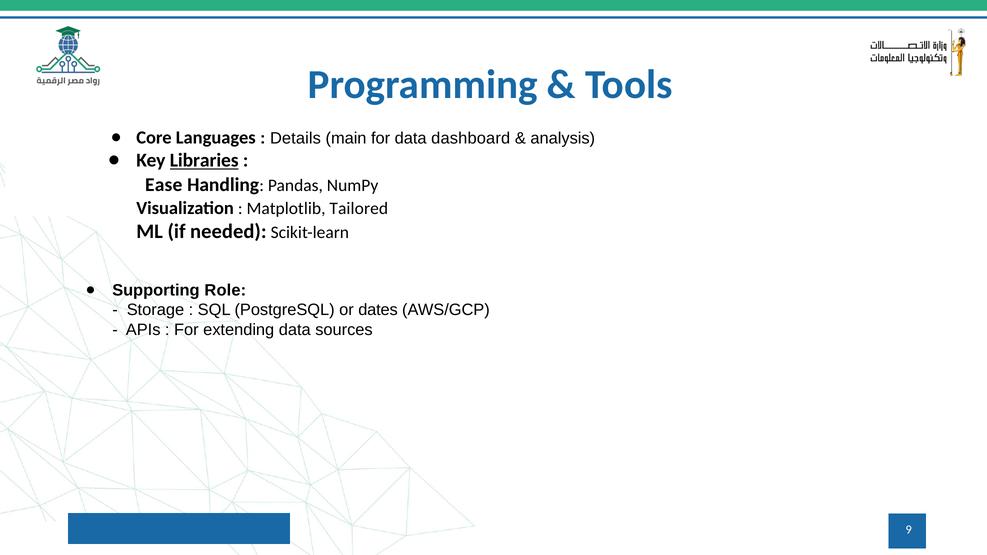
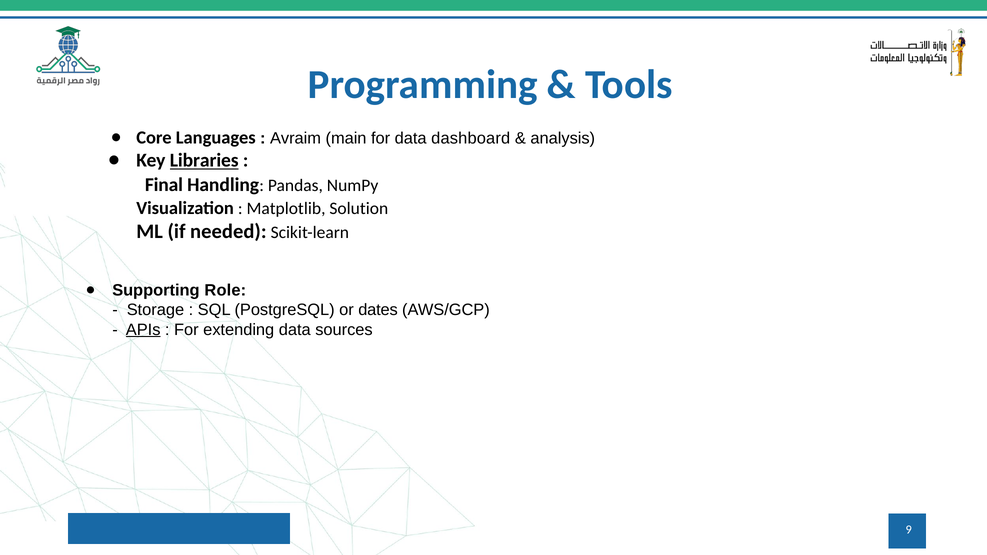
Details: Details -> Avraim (296, 138)
Ease: Ease -> Final (164, 185)
Tailored: Tailored -> Solution (359, 208)
APIs underline: none -> present (143, 330)
